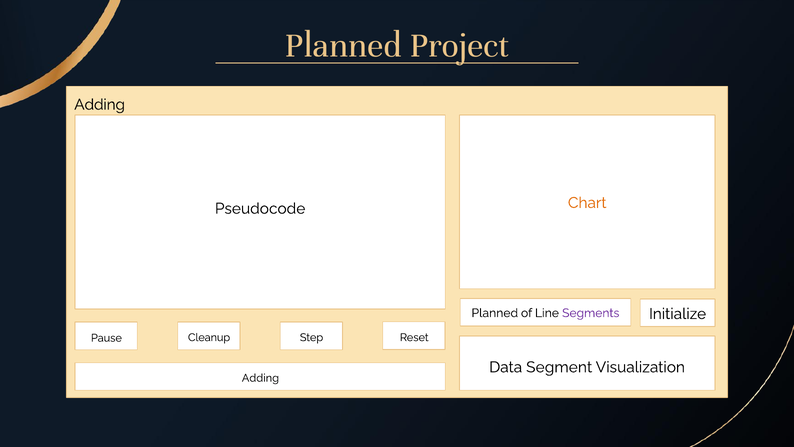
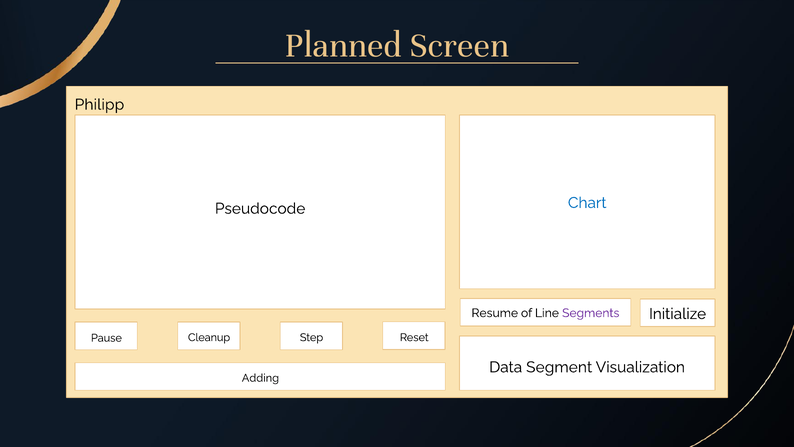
Project: Project -> Screen (459, 45)
Adding: Adding -> Philipp (99, 105)
Chart colour: orange -> blue (587, 203)
Planned: Planned -> Resume (495, 313)
